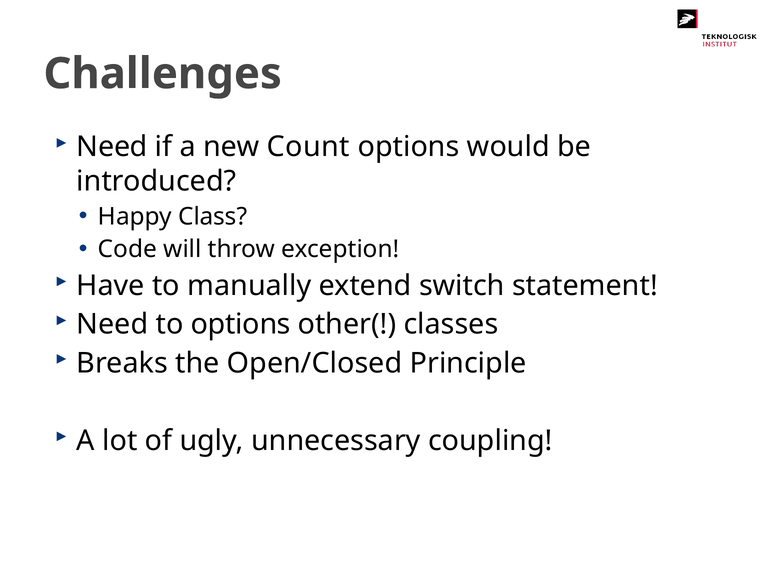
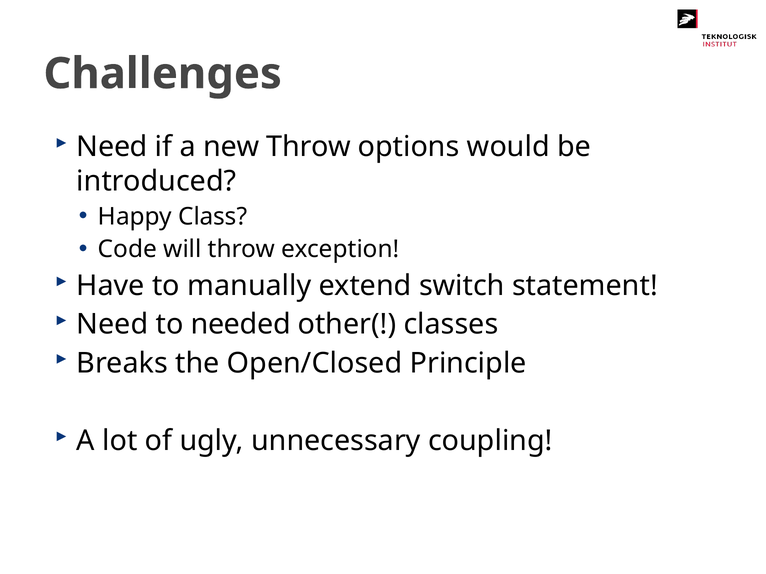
new Count: Count -> Throw (309, 147)
to options: options -> needed (241, 325)
